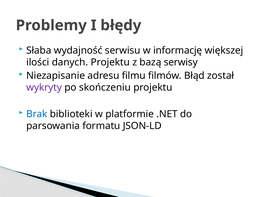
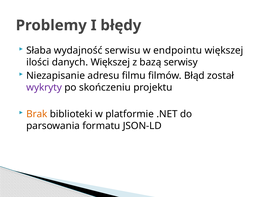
informację: informację -> endpointu (178, 51)
danych Projektu: Projektu -> Większej (110, 62)
Brak colour: blue -> orange (37, 114)
